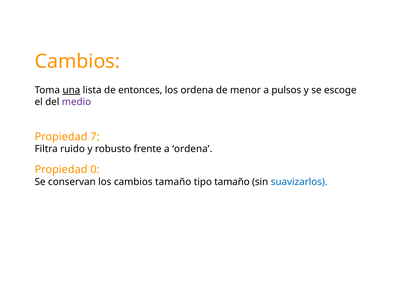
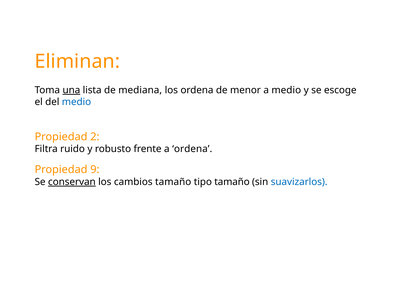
Cambios: Cambios -> Eliminan (77, 62)
entonces: entonces -> mediana (140, 90)
a pulsos: pulsos -> medio (286, 90)
medio colour: purple -> blue (76, 102)
7: 7 -> 2 (95, 137)
0: 0 -> 9 (95, 170)
conservan underline: none -> present (72, 182)
